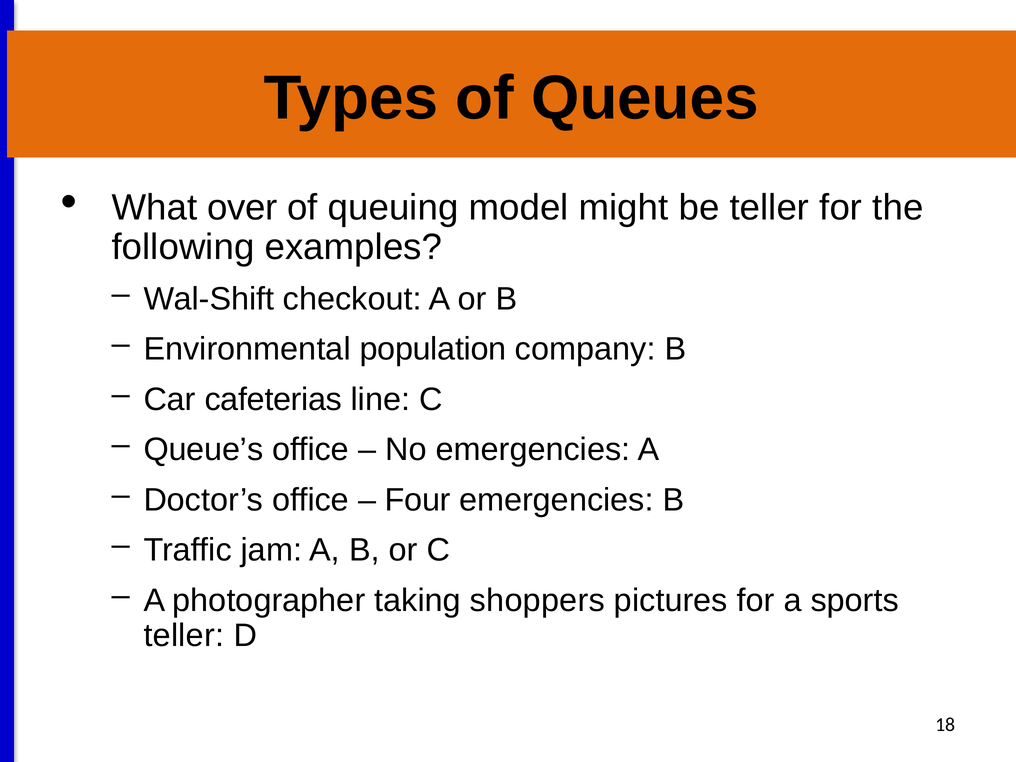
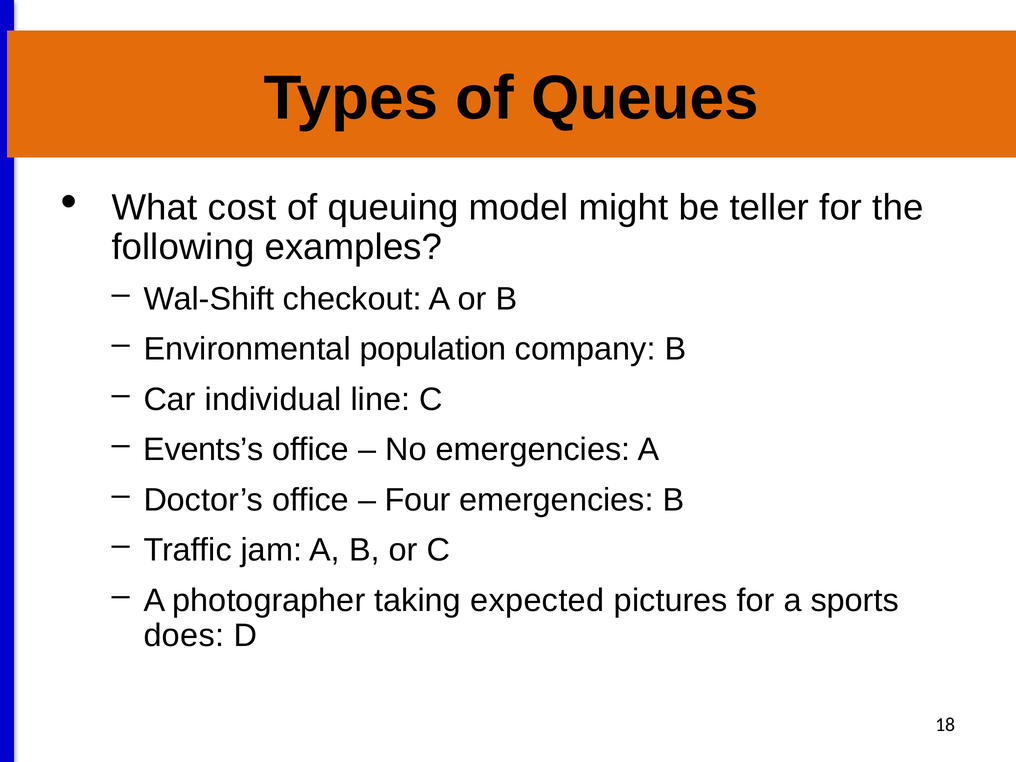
over: over -> cost (242, 207)
cafeterias: cafeterias -> individual (273, 399)
Queue’s: Queue’s -> Events’s (203, 450)
shoppers: shoppers -> expected (537, 600)
teller: teller -> does (184, 635)
